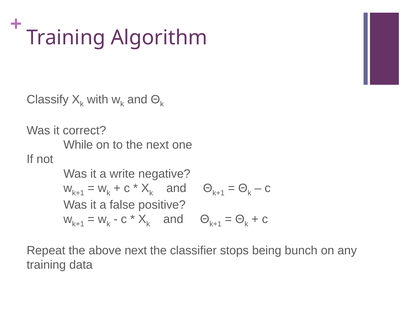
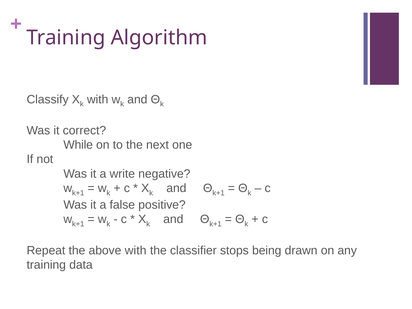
above next: next -> with (136, 250)
bunch: bunch -> drawn (301, 250)
